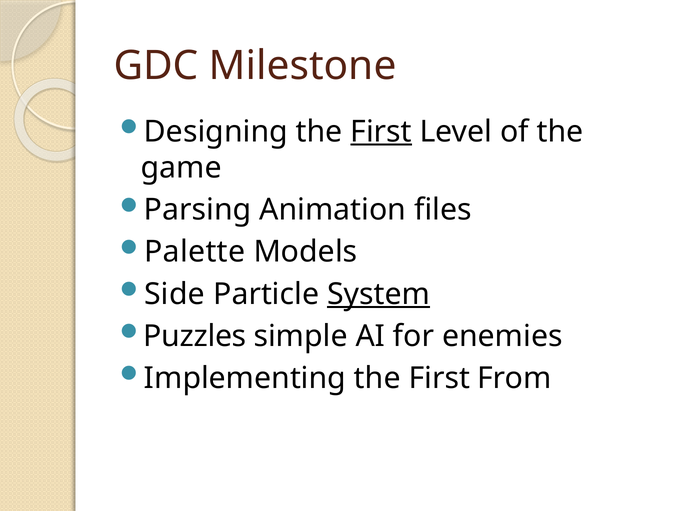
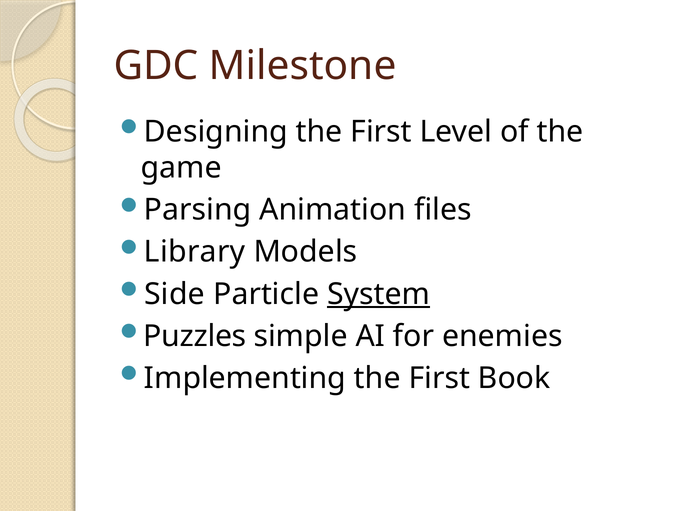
First underline: present -> none (381, 132)
Palette: Palette -> Library (195, 252)
From: From -> Book (514, 378)
